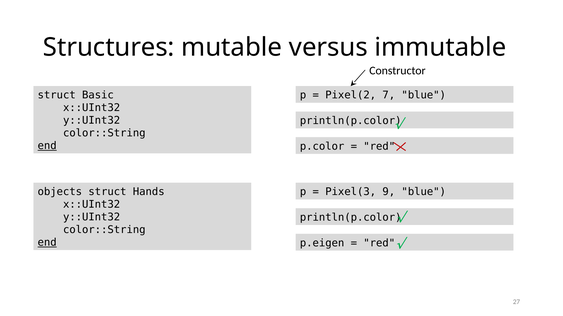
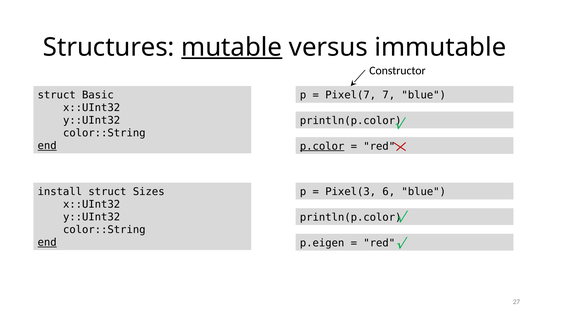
mutable underline: none -> present (232, 47)
Pixel(2: Pixel(2 -> Pixel(7 (351, 95)
p.color underline: none -> present (322, 147)
objects: objects -> install (60, 192)
Hands: Hands -> Sizes (149, 192)
9: 9 -> 6 (389, 192)
